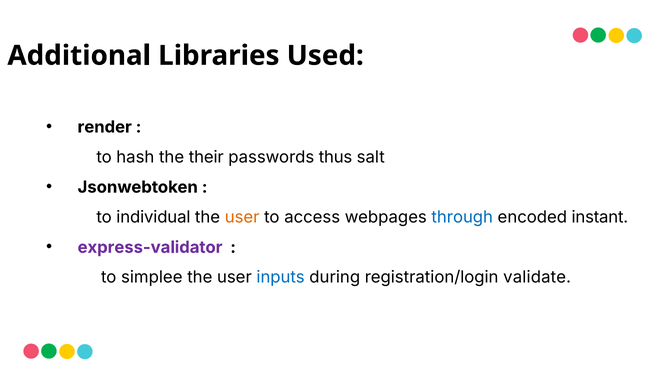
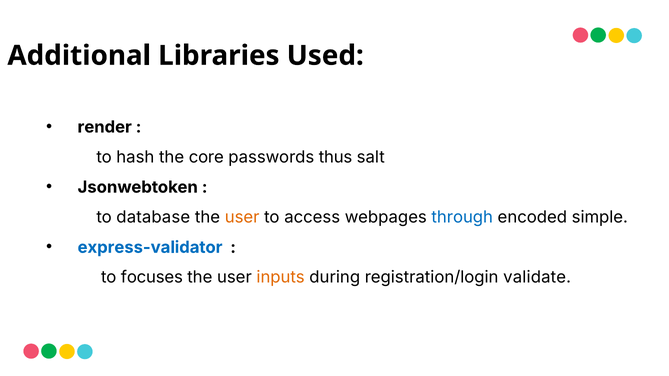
their: their -> core (206, 157)
individual: individual -> database (153, 217)
instant: instant -> simple (600, 217)
express-validator colour: purple -> blue (150, 248)
simplee: simplee -> focuses (152, 278)
inputs colour: blue -> orange (281, 278)
